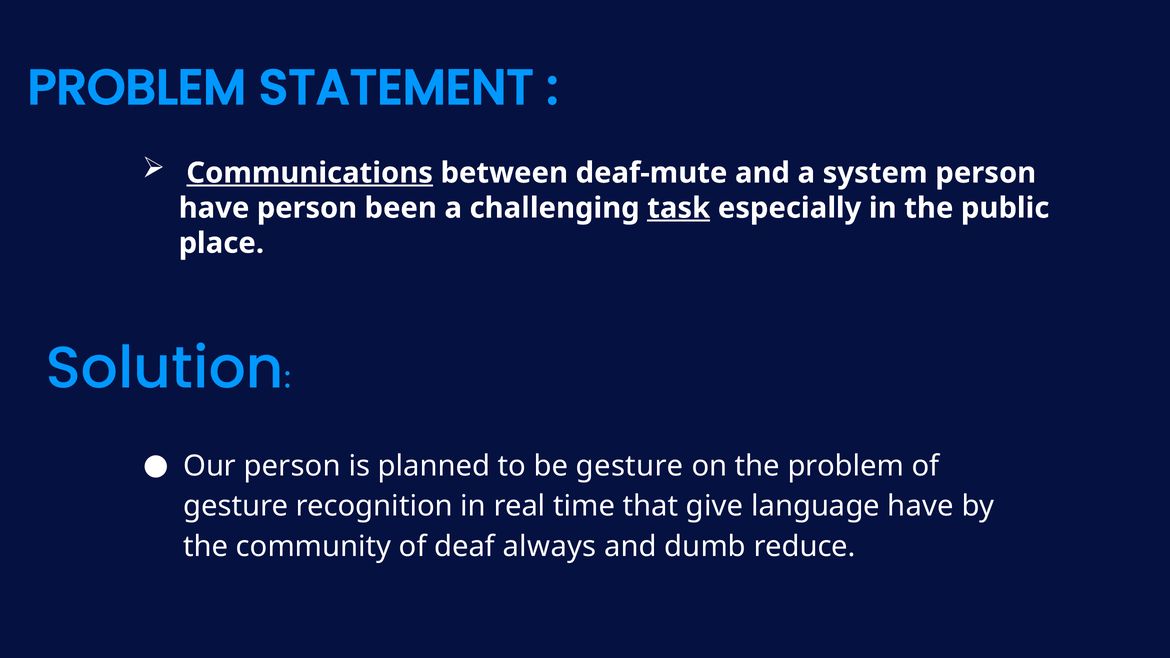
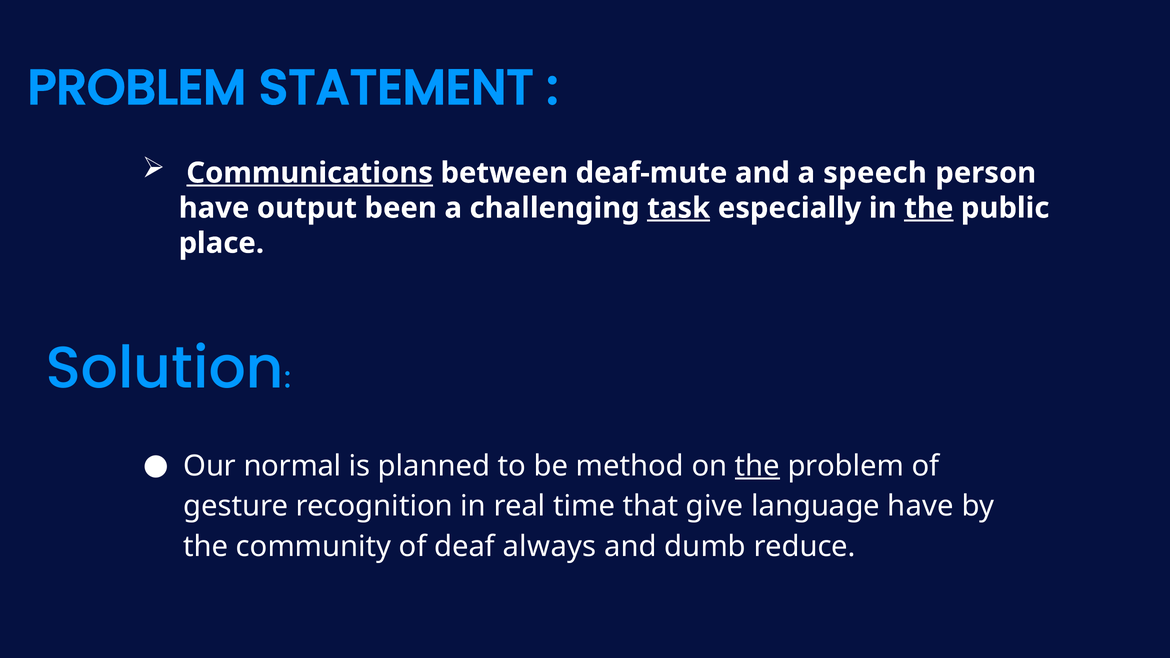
system: system -> speech (875, 173)
have person: person -> output (307, 208)
the underline: none -> present (929, 208)
Our person: person -> normal (292, 466)
be gesture: gesture -> method (630, 466)
the underline: none -> present (757, 466)
